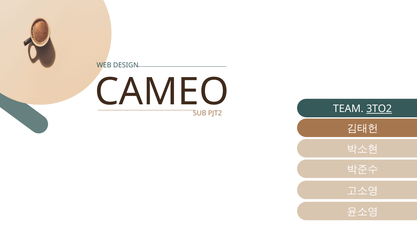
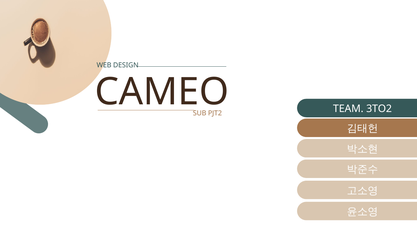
3TO2 underline: present -> none (379, 109)
